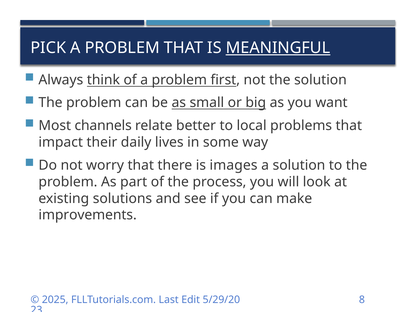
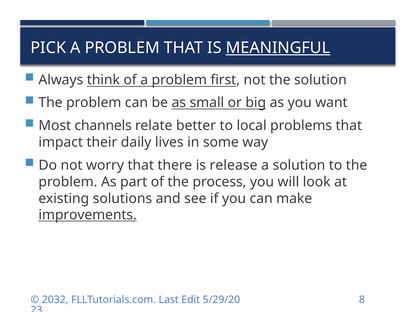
images: images -> release (234, 165)
improvements underline: none -> present (88, 215)
2025: 2025 -> 2032 (55, 300)
